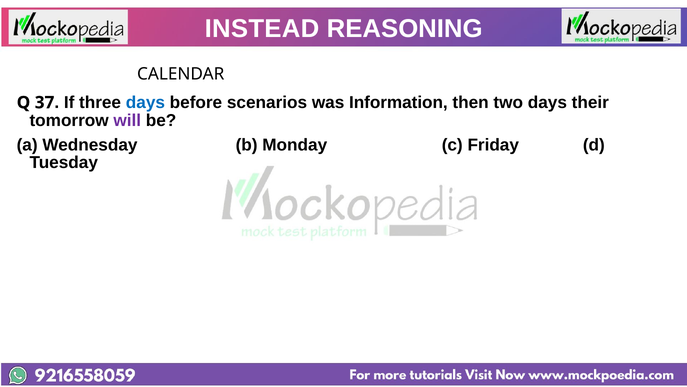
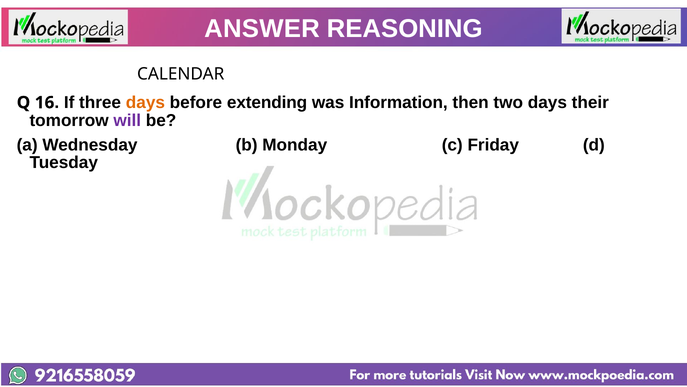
INSTEAD: INSTEAD -> ANSWER (262, 29)
37: 37 -> 16 (45, 102)
days colour: blue -> orange (145, 102)
scenarios: scenarios -> extending (267, 102)
